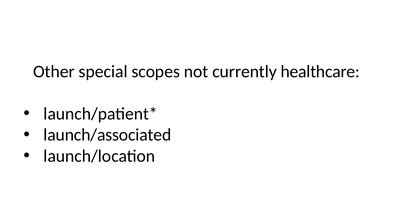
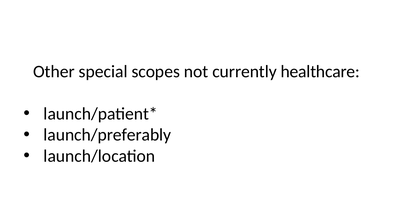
launch/associated: launch/associated -> launch/preferably (107, 135)
